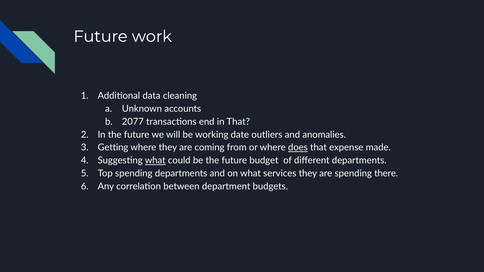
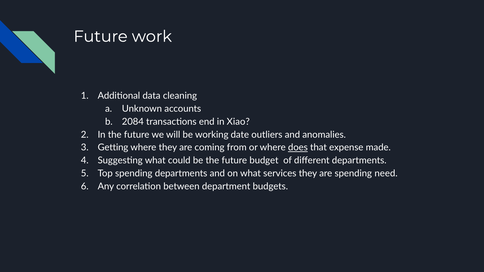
2077: 2077 -> 2084 (133, 122)
in That: That -> Xiao (238, 122)
what underline: present -> none (155, 161)
there: there -> need (386, 174)
